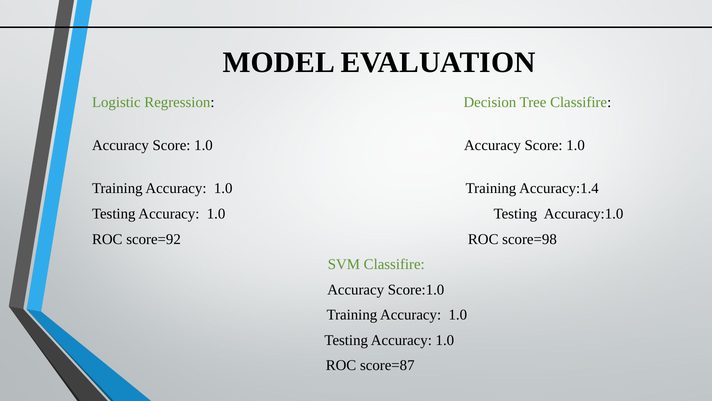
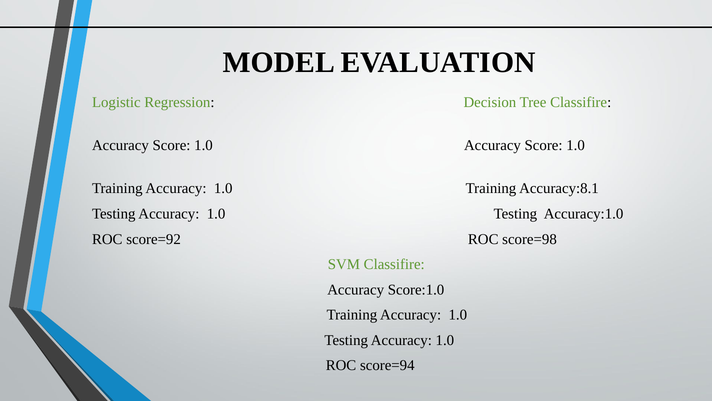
Accuracy:1.4: Accuracy:1.4 -> Accuracy:8.1 (559, 188)
score=87: score=87 -> score=94 (387, 365)
